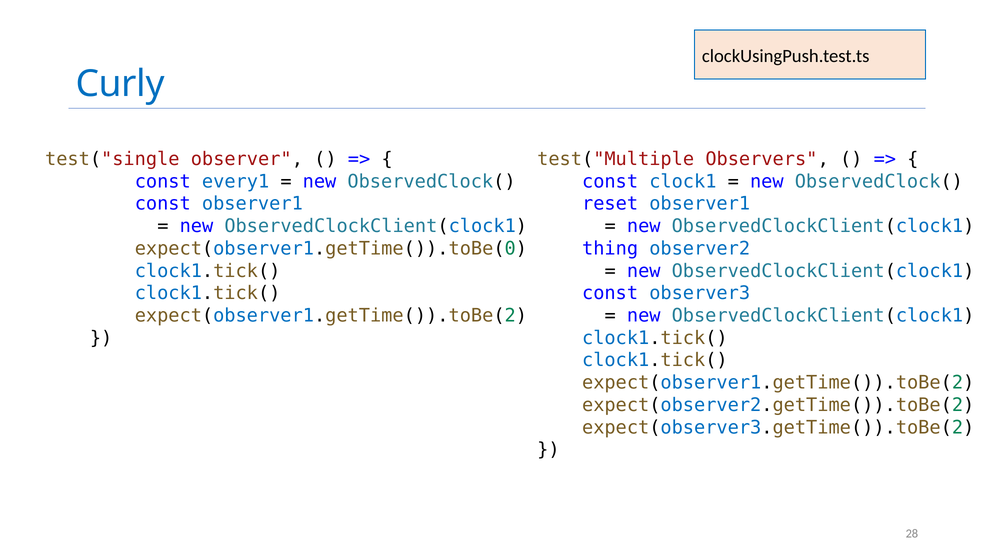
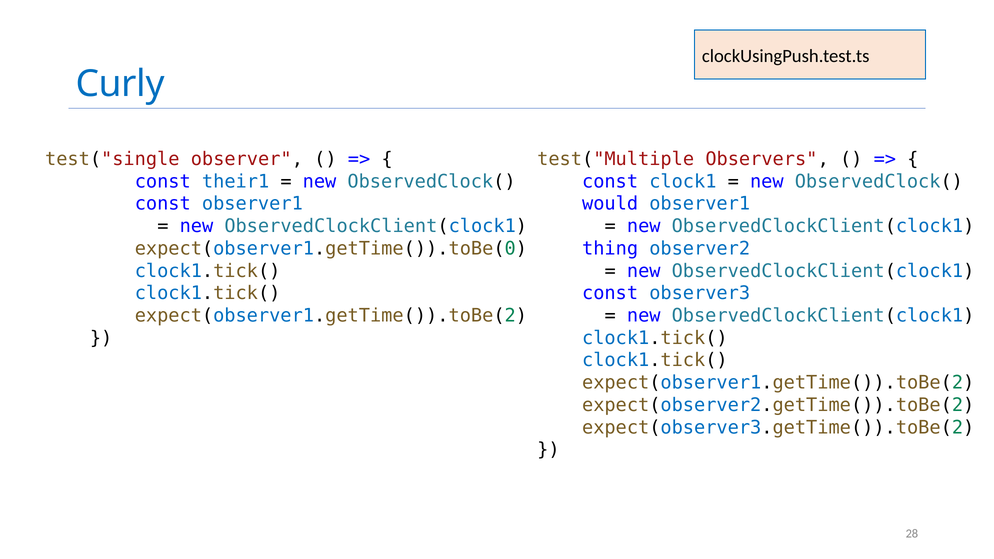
every1: every1 -> their1 (236, 181)
reset: reset -> would (610, 204)
